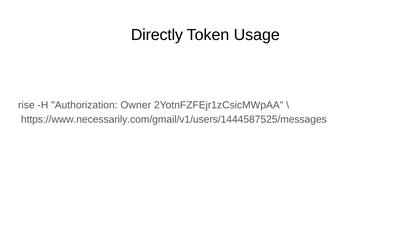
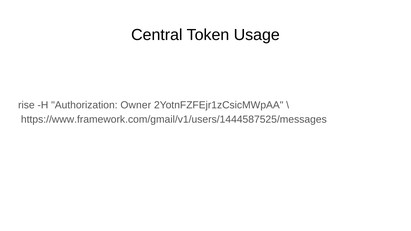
Directly: Directly -> Central (157, 35)
https://www.necessarily.com/gmail/v1/users/1444587525/messages: https://www.necessarily.com/gmail/v1/users/1444587525/messages -> https://www.framework.com/gmail/v1/users/1444587525/messages (174, 119)
